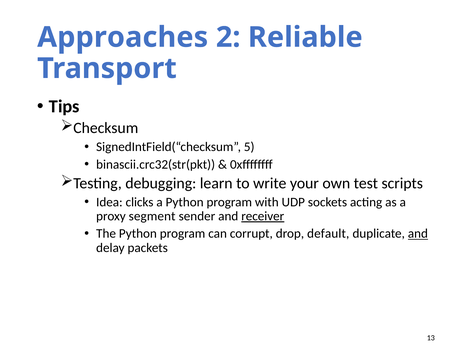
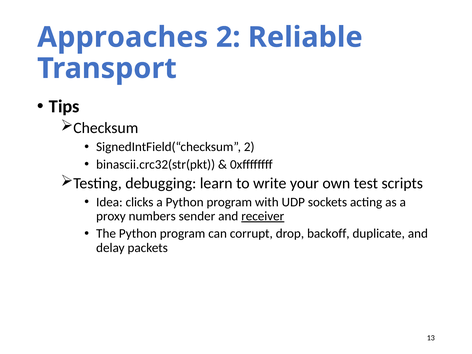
SignedIntField(“checksum 5: 5 -> 2 (249, 147)
segment: segment -> numbers (152, 216)
default: default -> backoff (328, 234)
and underline: present -> none (418, 234)
